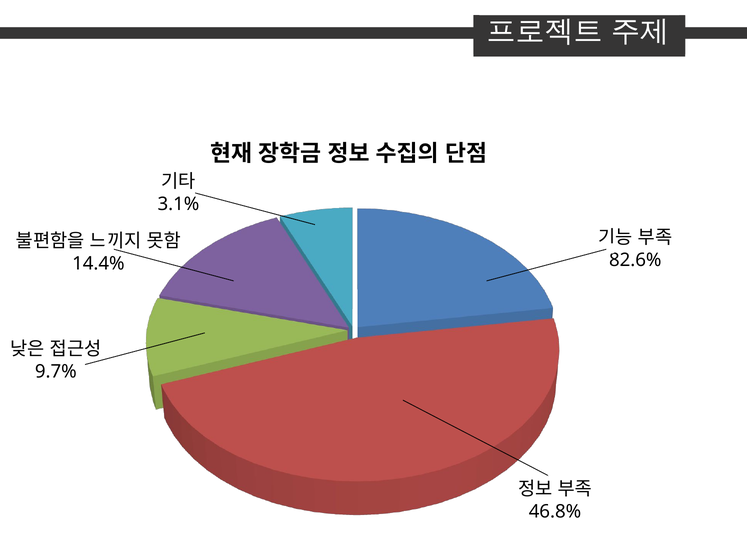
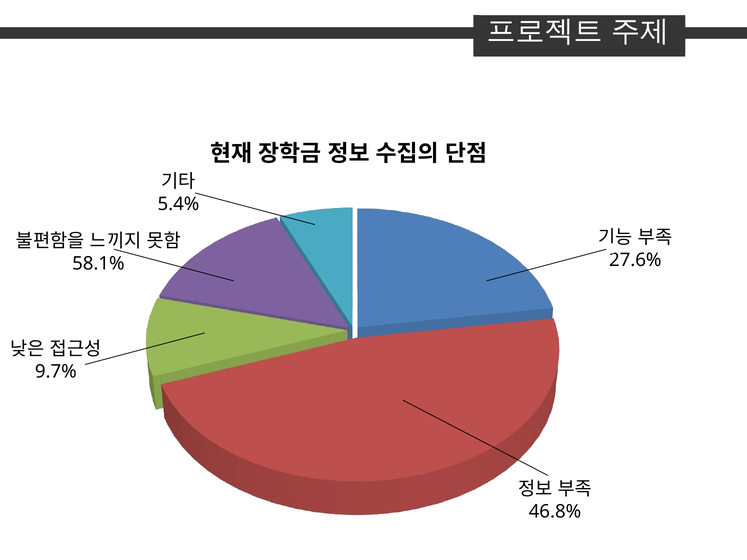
3.1%: 3.1% -> 5.4% (178, 204)
82.6%: 82.6% -> 27.6% (635, 260)
14.4%: 14.4% -> 58.1% (98, 264)
